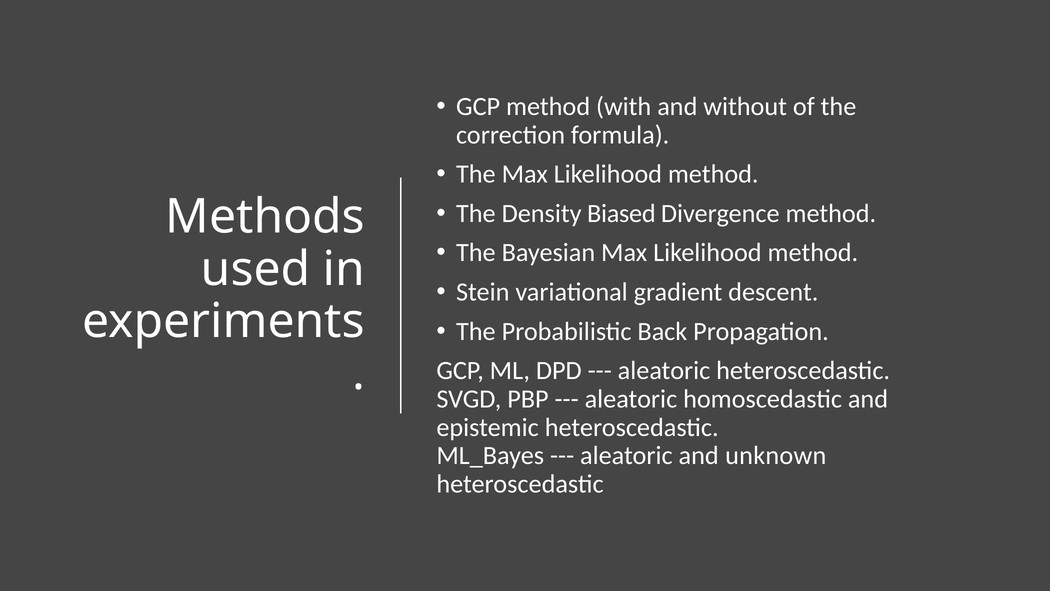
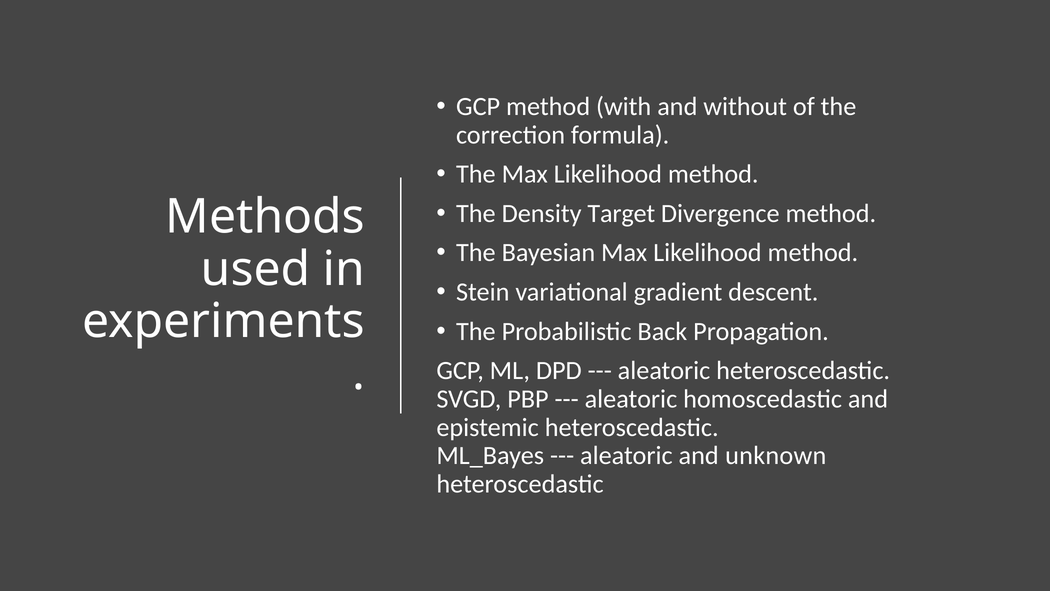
Biased: Biased -> Target (621, 213)
